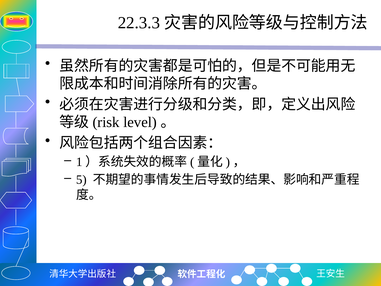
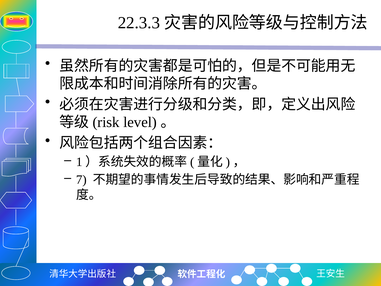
5: 5 -> 7 (81, 180)
